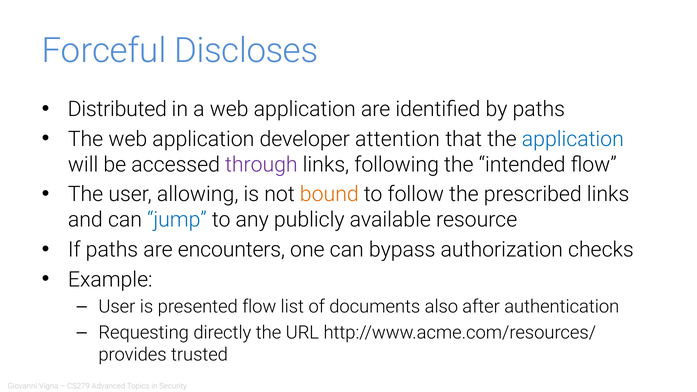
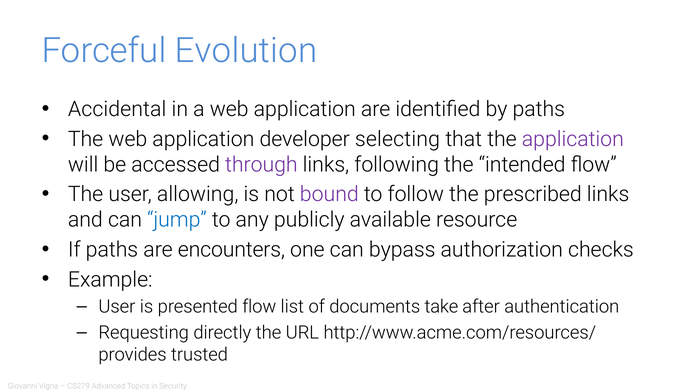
Discloses: Discloses -> Evolution (246, 51)
Distributed: Distributed -> Accidental (117, 109)
attention: attention -> selecting (397, 139)
application colour: blue -> purple (573, 139)
bound colour: orange -> purple (329, 194)
also: also -> take (441, 307)
